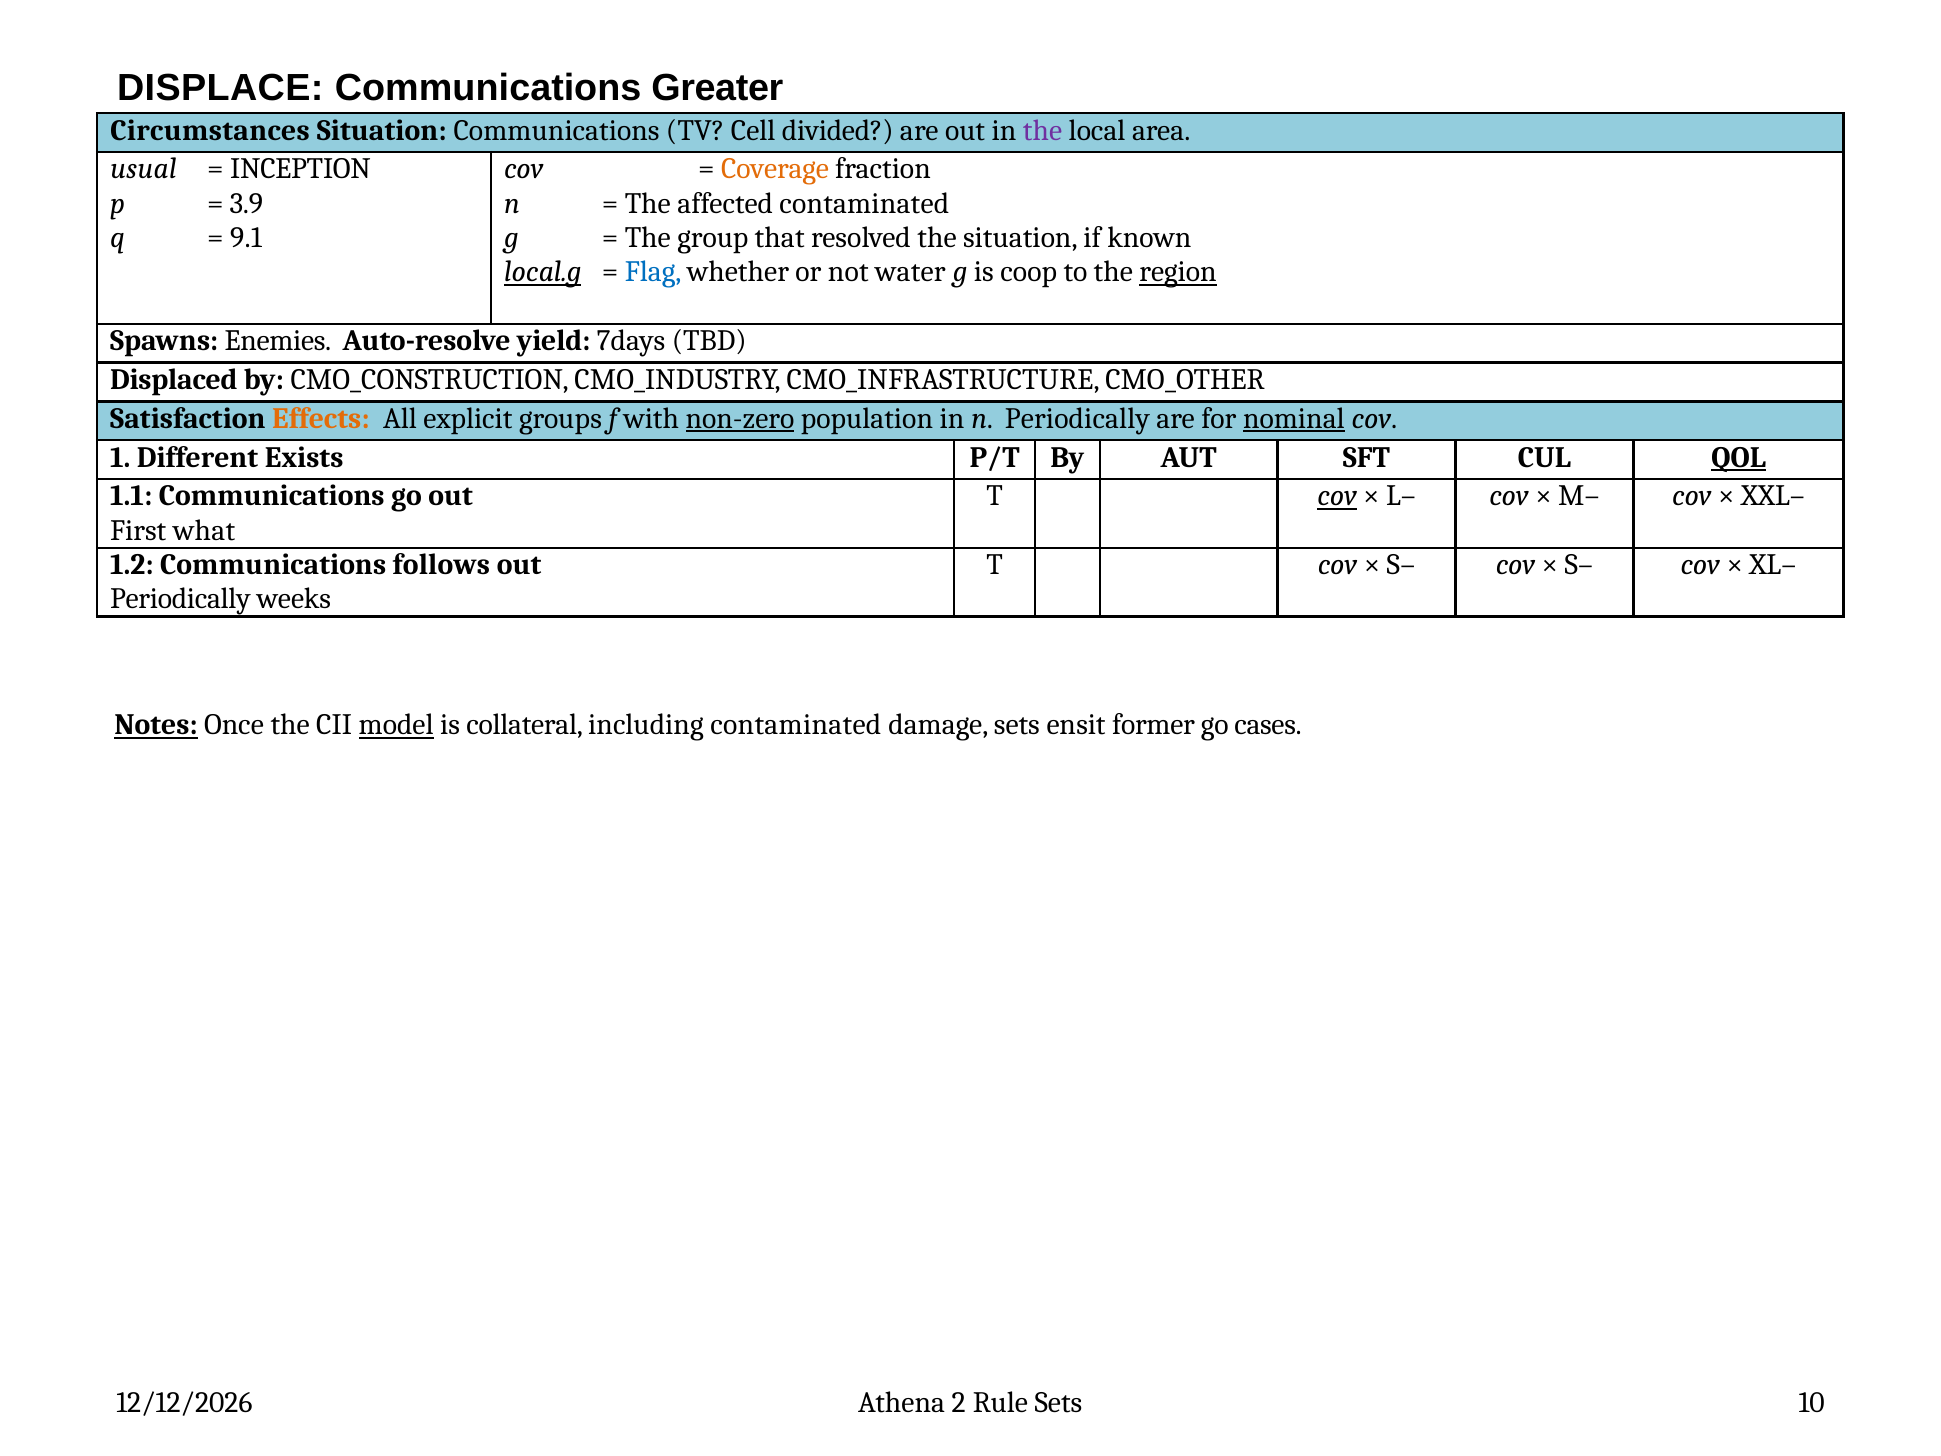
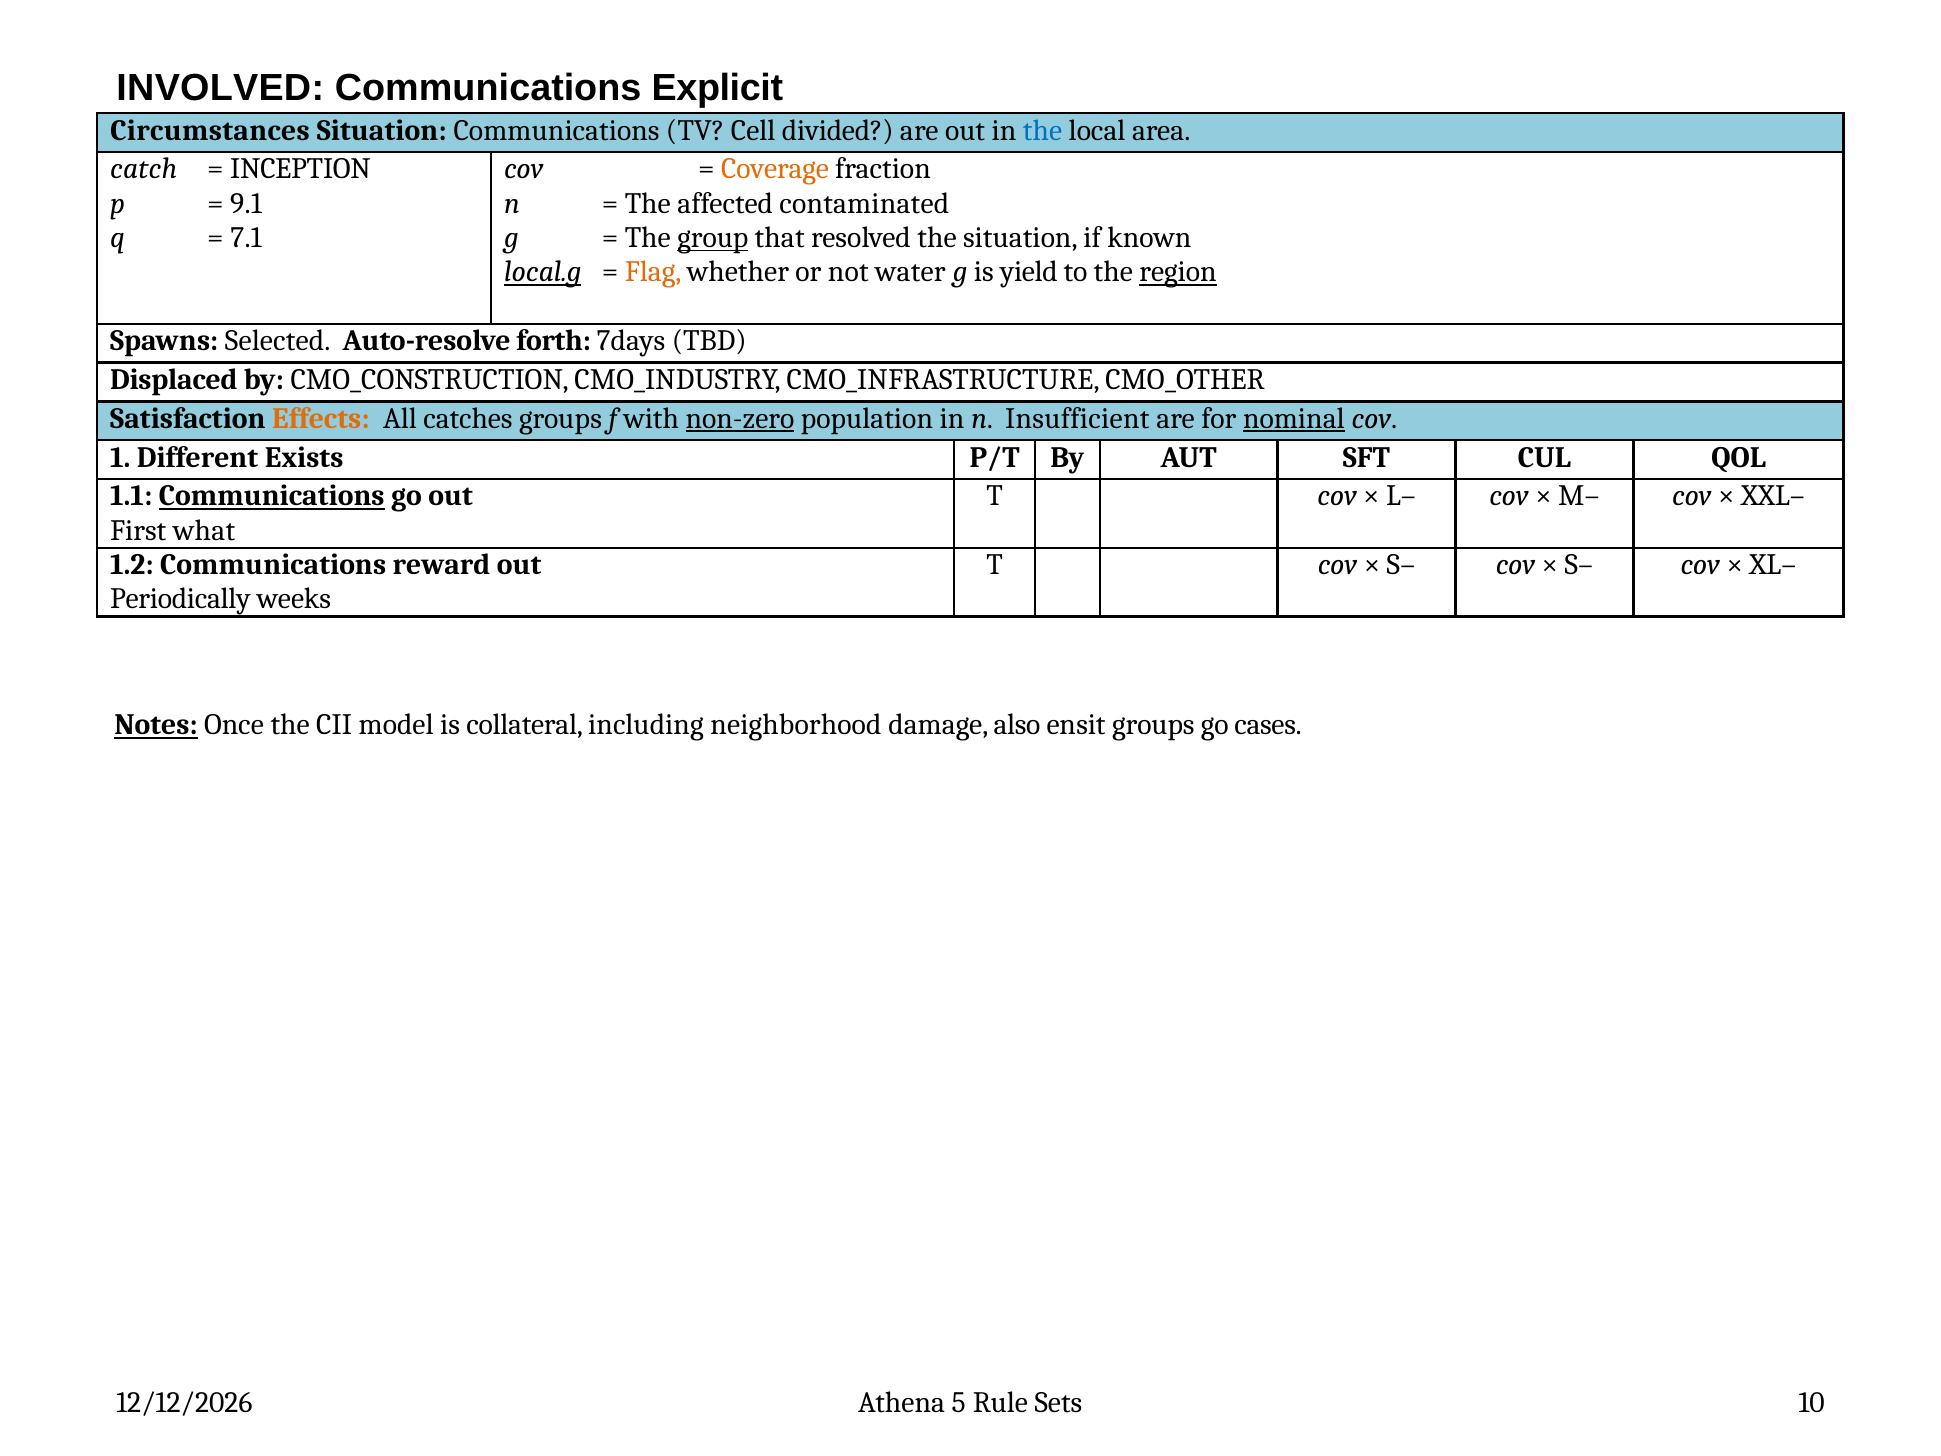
DISPLACE: DISPLACE -> INVOLVED (220, 88)
Greater: Greater -> Explicit (717, 88)
the colour: purple -> blue (1042, 130)
usual: usual -> catch (144, 169)
3.9: 3.9 -> 9.1 (246, 203)
9.1: 9.1 -> 7.1 (246, 238)
group underline: none -> present (713, 238)
Flag colour: blue -> orange (653, 272)
coop: coop -> yield (1029, 272)
Enemies: Enemies -> Selected (278, 341)
yield: yield -> forth (554, 341)
explicit: explicit -> catches (468, 418)
n Periodically: Periodically -> Insufficient (1077, 418)
QOL underline: present -> none (1739, 457)
Communications underline: none -> present (272, 496)
cov underline: present -> none (1337, 496)
follows: follows -> reward (441, 565)
model underline: present -> none (396, 725)
including contaminated: contaminated -> neighborhood (796, 725)
damage sets: sets -> also (1017, 725)
ensit former: former -> groups (1153, 725)
2: 2 -> 5 (959, 1403)
